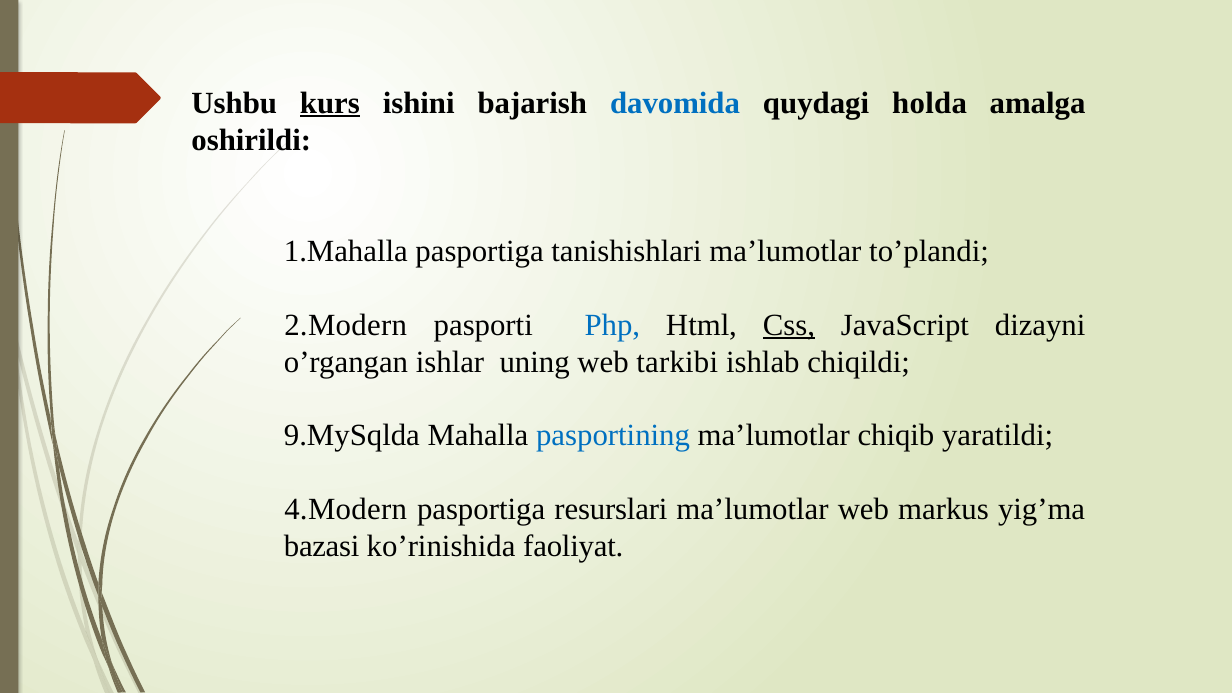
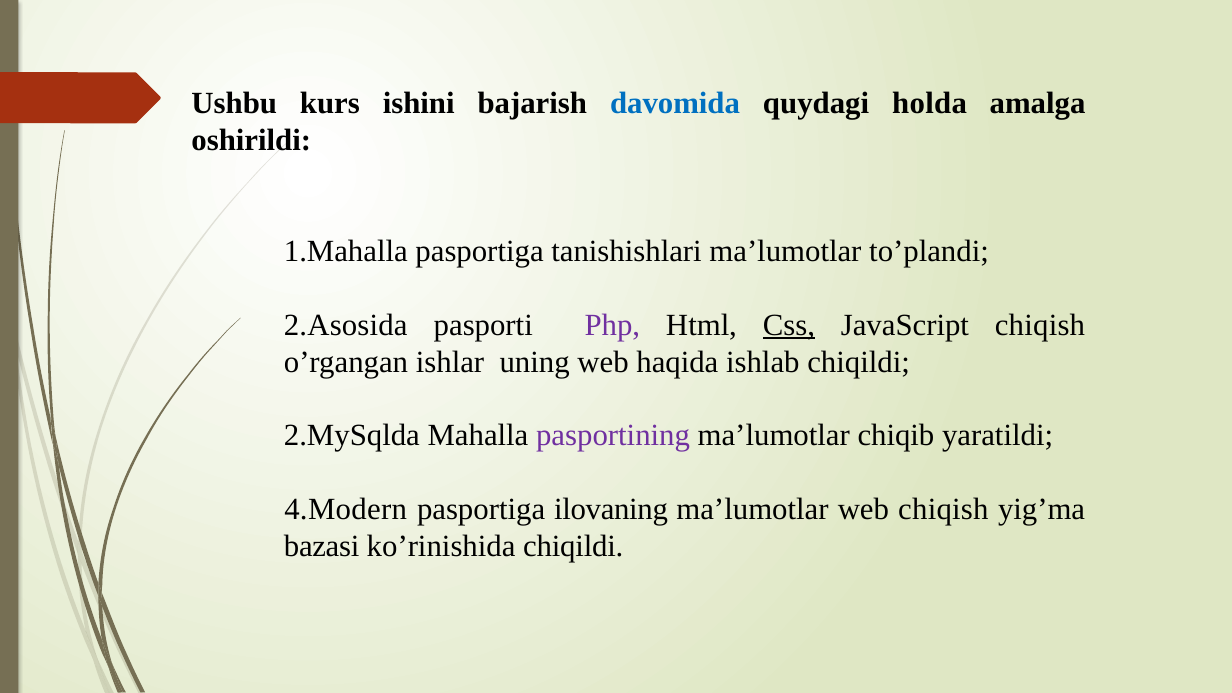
kurs underline: present -> none (330, 103)
2.Modern: 2.Modern -> 2.Asosida (346, 325)
Php colour: blue -> purple (612, 325)
JavaScript dizayni: dizayni -> chiqish (1040, 325)
tarkibi: tarkibi -> haqida (677, 362)
9.MySqlda: 9.MySqlda -> 2.MySqlda (352, 436)
pasportining colour: blue -> purple (613, 436)
resurslari: resurslari -> ilovaning (611, 510)
web markus: markus -> chiqish (943, 510)
ko’rinishida faoliyat: faoliyat -> chiqildi (573, 547)
